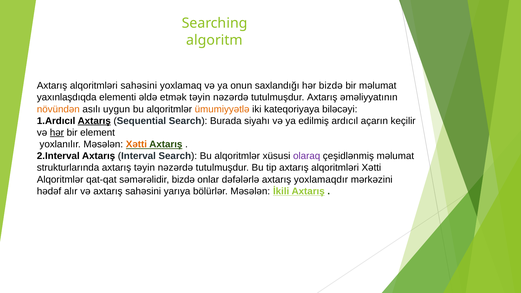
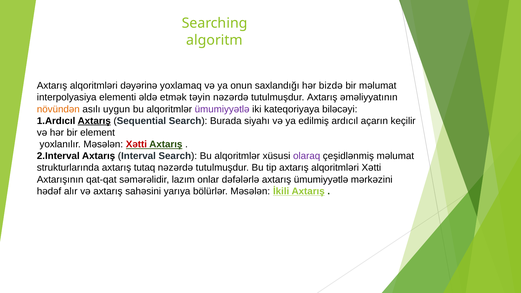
alqoritmləri sahəsini: sahəsini -> dəyərinə (139, 86)
yaxınlaşdıqda: yaxınlaşdıqda -> interpolyasiya (67, 97)
ümumiyyətlə colour: orange -> purple (222, 109)
hər underline: present -> none (57, 133)
Xətti colour: orange -> red (136, 144)
axtarış təyin: təyin -> tutaq (145, 168)
Alqoritmlər: Alqoritmlər -> Axtarışının (60, 180)
səmərəlidir bizdə: bizdə -> lazım (183, 180)
axtarış yoxlamaqdır: yoxlamaqdır -> ümumiyyətlə (321, 180)
